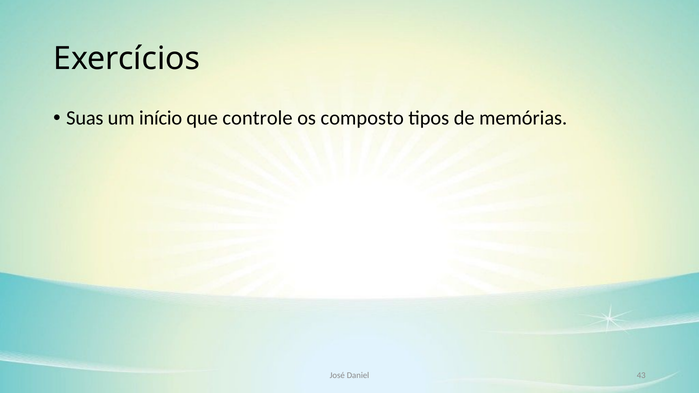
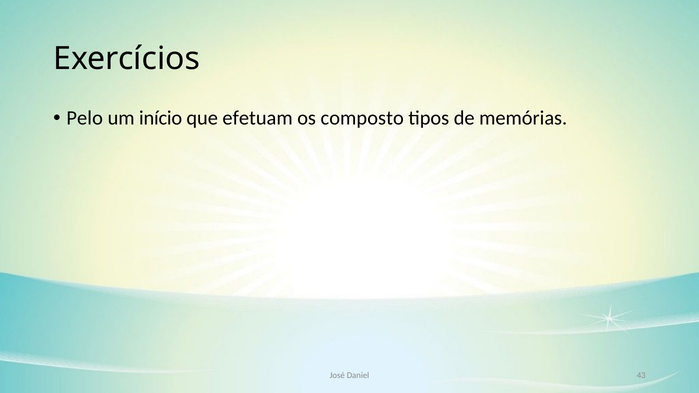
Suas: Suas -> Pelo (85, 118)
controle: controle -> efetuam (258, 118)
